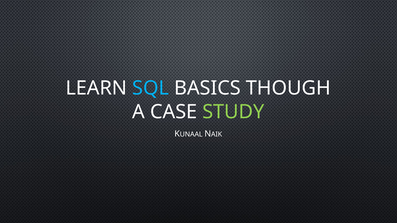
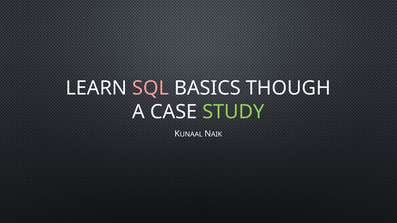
SQL colour: light blue -> pink (151, 88)
